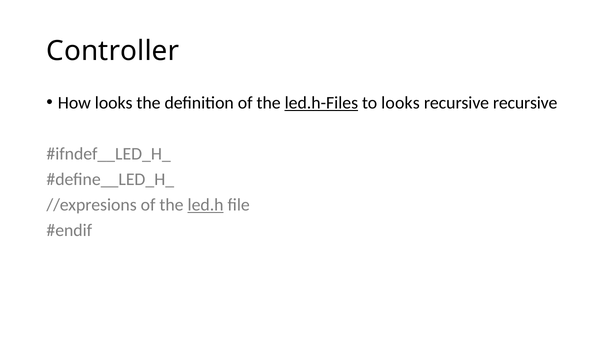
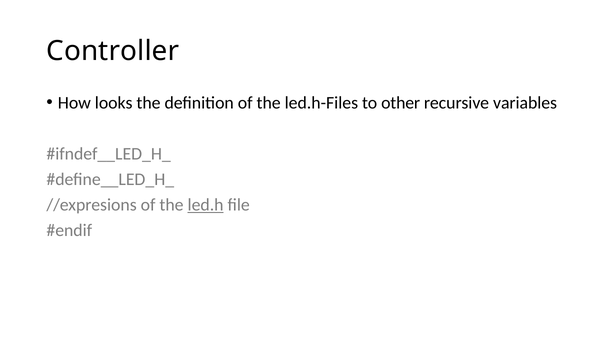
led.h-Files underline: present -> none (321, 103)
to looks: looks -> other (401, 103)
recursive recursive: recursive -> variables (525, 103)
